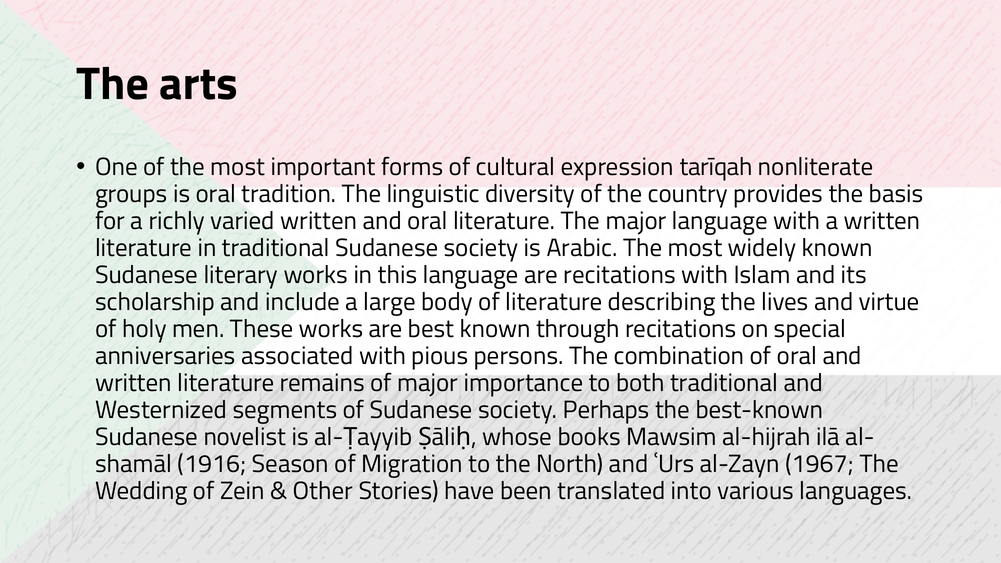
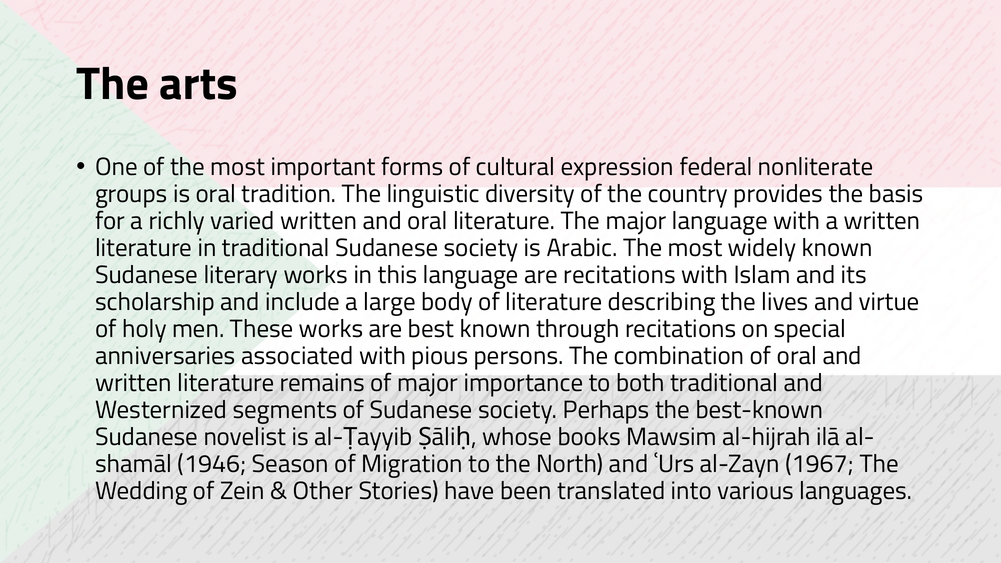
tarīqah: tarīqah -> federal (716, 167)
1916: 1916 -> 1946 (212, 464)
